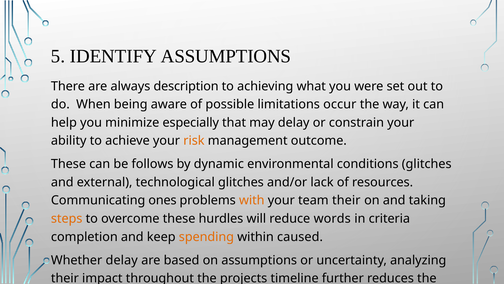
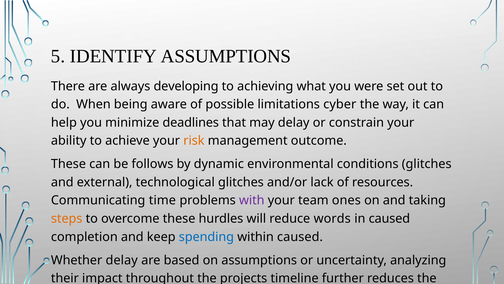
description: description -> developing (186, 86)
occur: occur -> cyber (340, 104)
especially: especially -> deadlines (191, 122)
ones: ones -> time (162, 200)
with colour: orange -> purple (252, 200)
team their: their -> ones (346, 200)
in criteria: criteria -> caused (389, 218)
spending colour: orange -> blue (206, 236)
